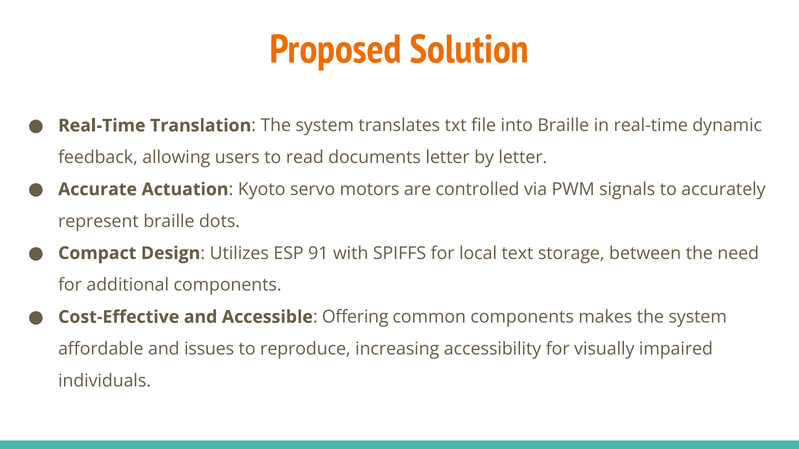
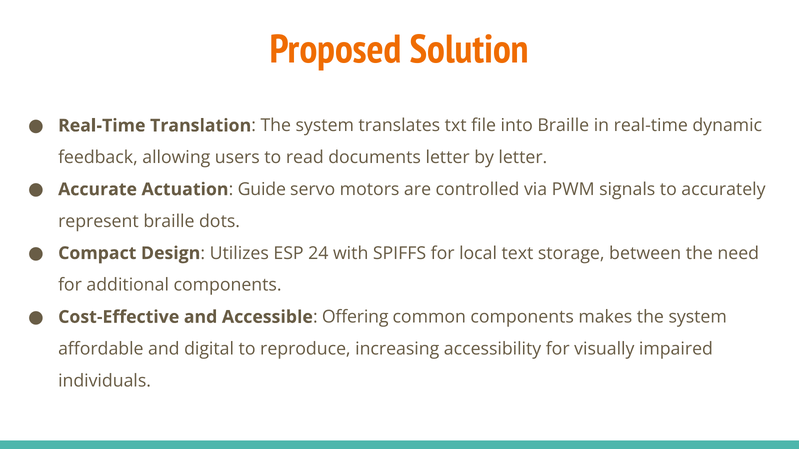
Kyoto: Kyoto -> Guide (262, 190)
91: 91 -> 24 (318, 253)
issues: issues -> digital (209, 349)
